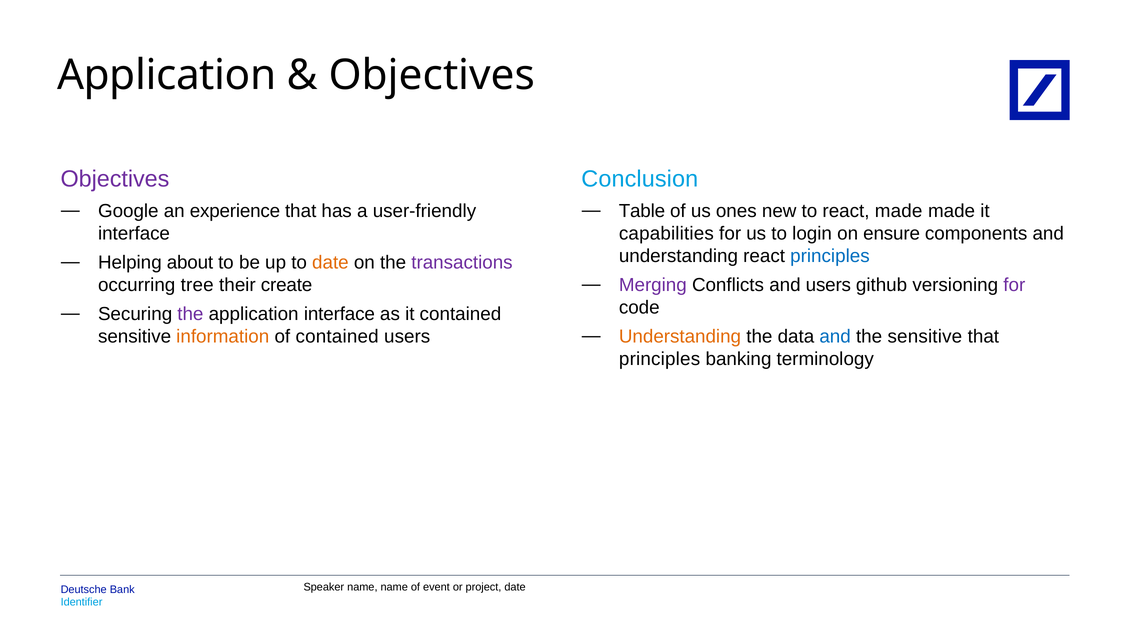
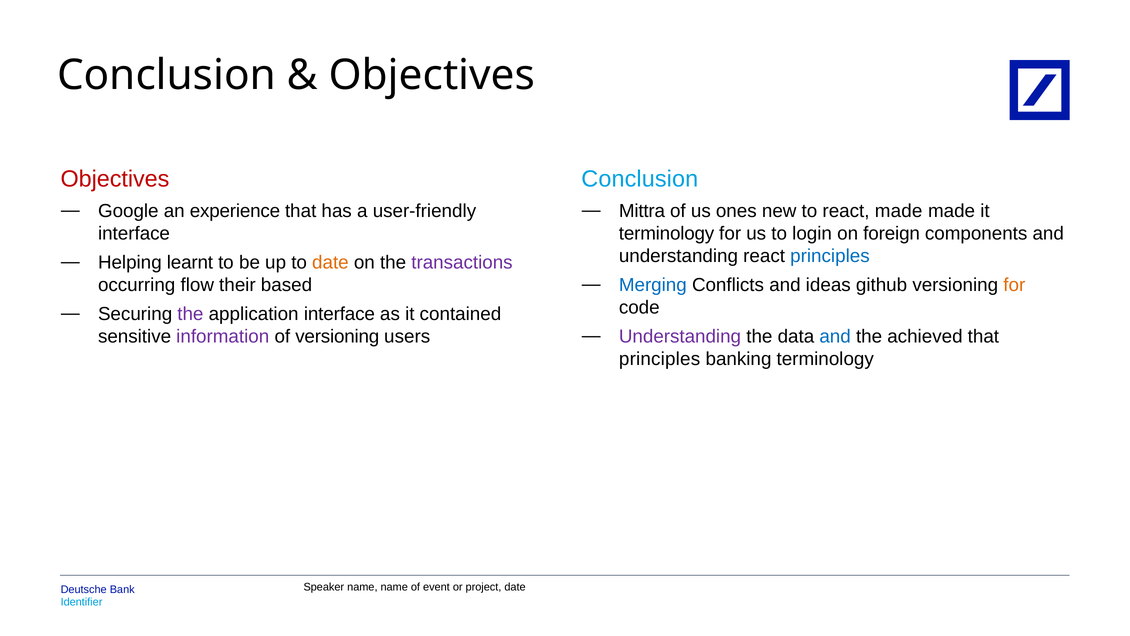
Application: Application -> Conclusion (166, 75)
Objectives colour: purple -> red (115, 179)
Table: Table -> Mittra (642, 211)
capabilities: capabilities -> terminology (667, 233)
ensure: ensure -> foreign (892, 233)
about: about -> learnt (190, 262)
Merging colour: purple -> blue (653, 285)
and users: users -> ideas (828, 285)
for colour: purple -> orange (1014, 285)
tree: tree -> flow (197, 285)
create: create -> based (286, 285)
Understanding colour: orange -> purple (680, 336)
the sensitive: sensitive -> achieved (925, 336)
information colour: orange -> purple (223, 336)
of contained: contained -> versioning (337, 336)
